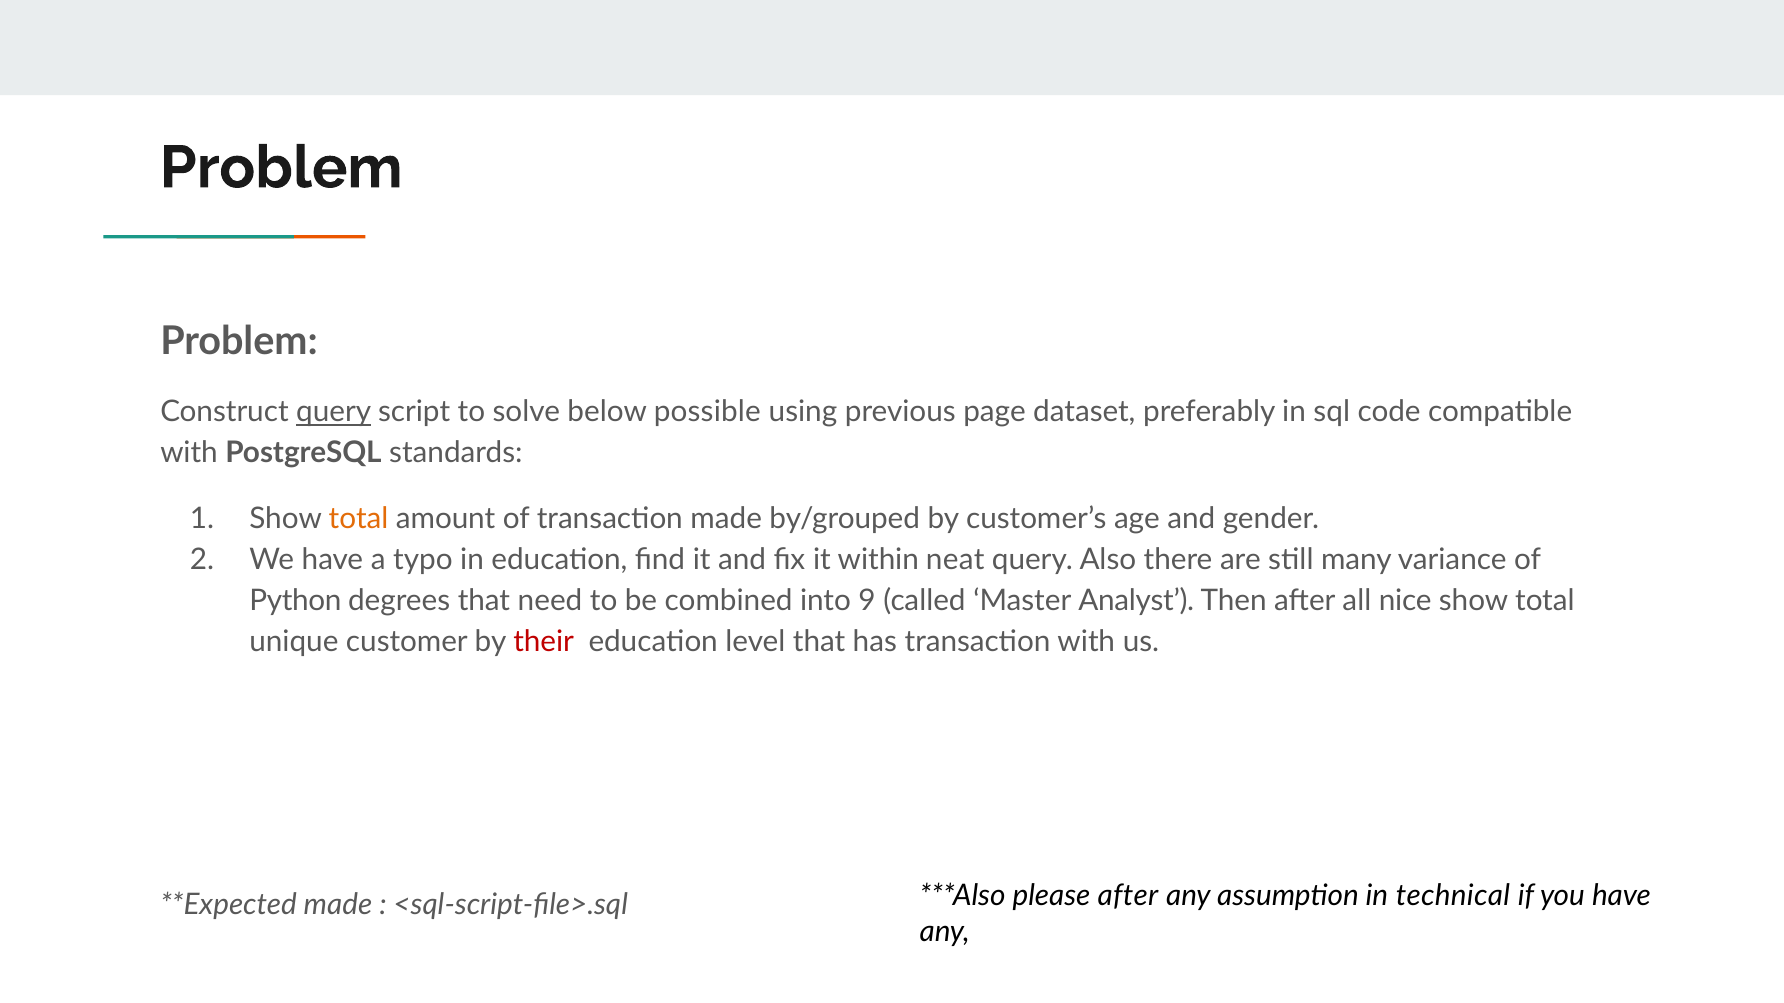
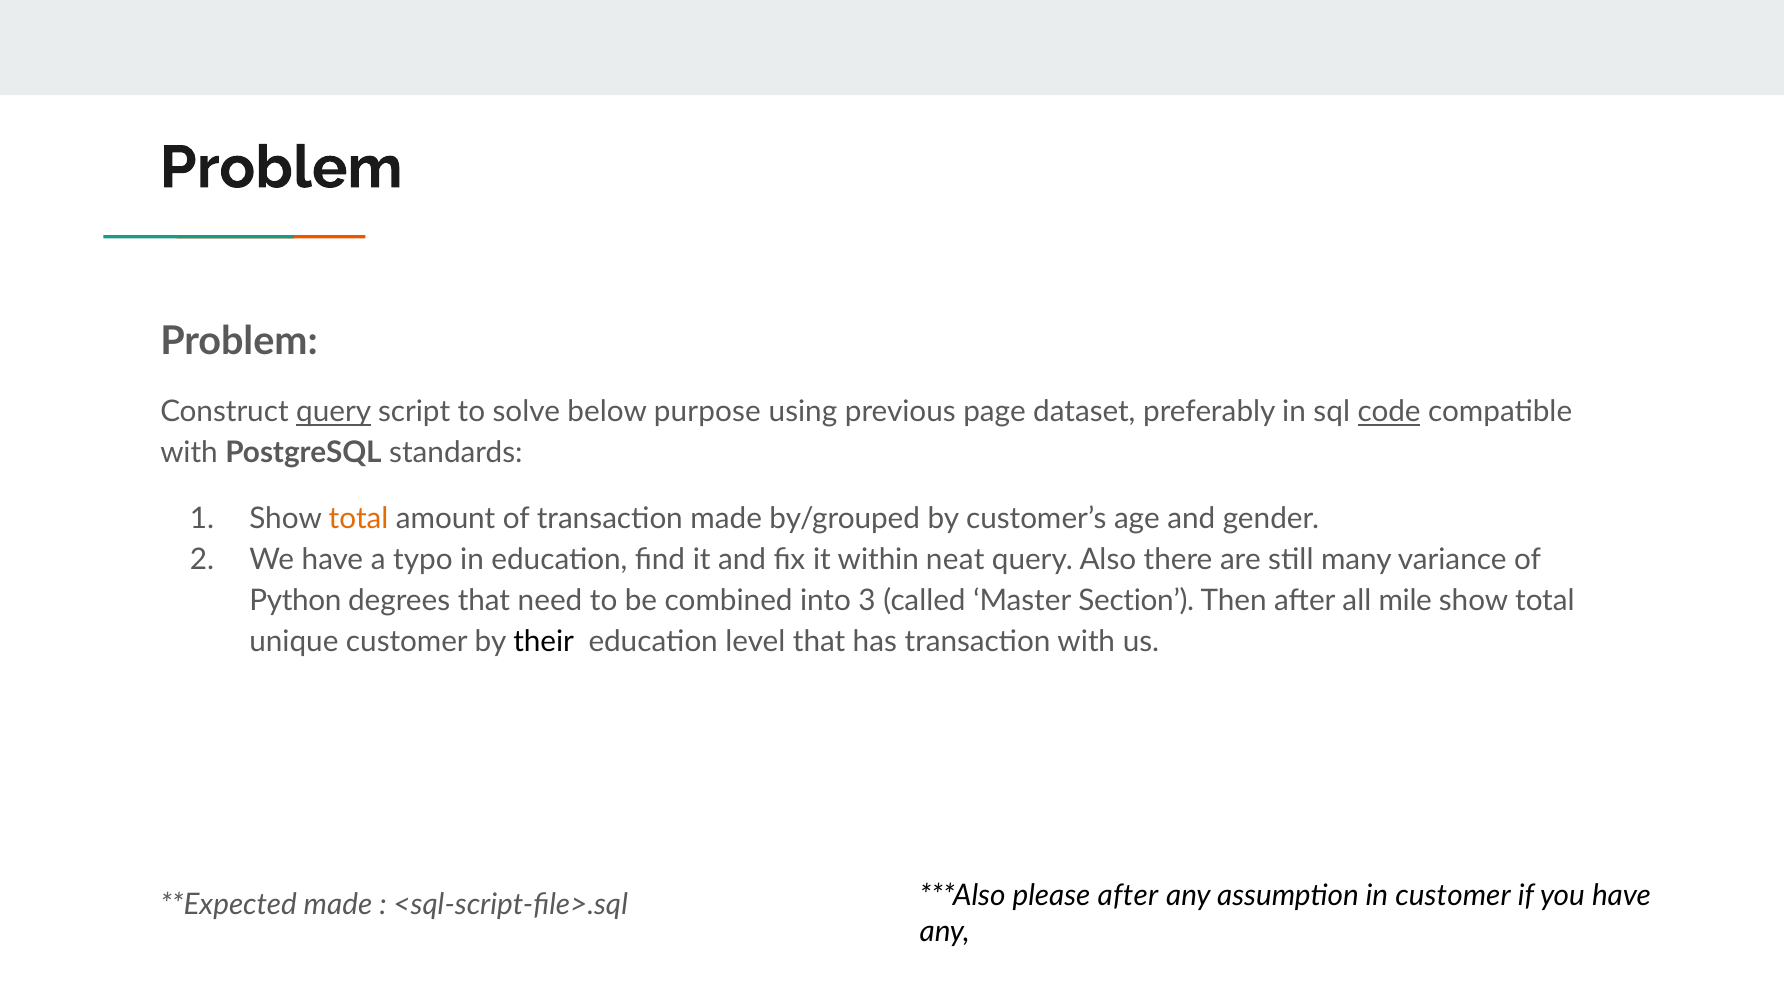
possible: possible -> purpose (707, 412)
code underline: none -> present (1389, 412)
9: 9 -> 3 (867, 601)
Analyst: Analyst -> Section (1136, 601)
nice: nice -> mile (1405, 601)
their colour: red -> black (544, 642)
in technical: technical -> customer (1453, 896)
